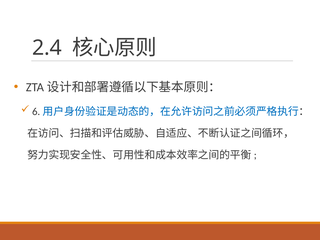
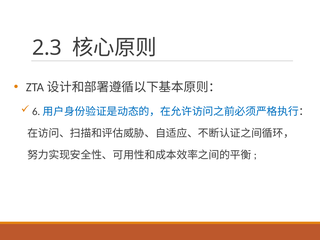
2.4: 2.4 -> 2.3 (47, 48)
